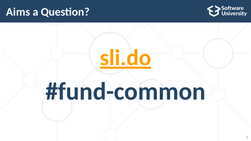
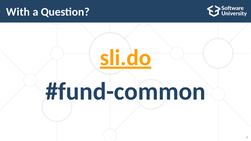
Aims: Aims -> With (18, 12)
